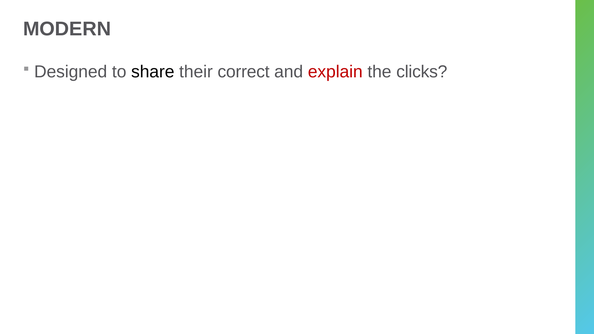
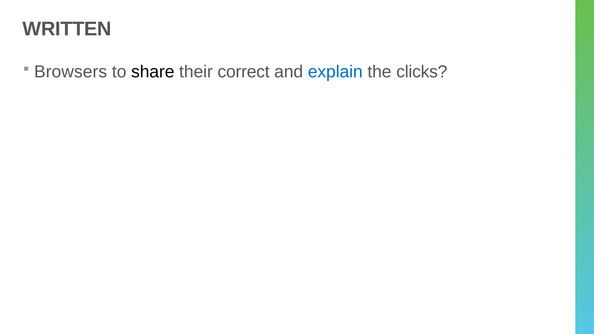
MODERN: MODERN -> WRITTEN (67, 29)
Designed: Designed -> Browsers (71, 72)
explain colour: red -> blue (335, 72)
